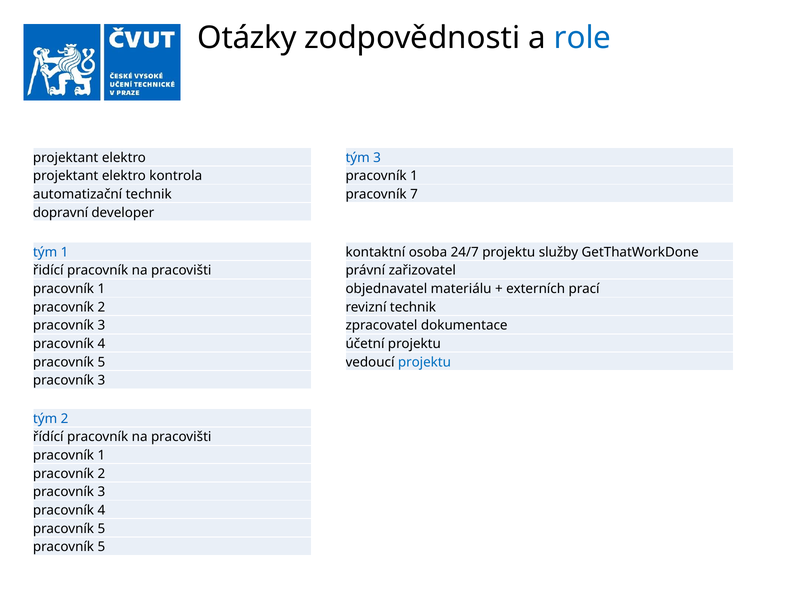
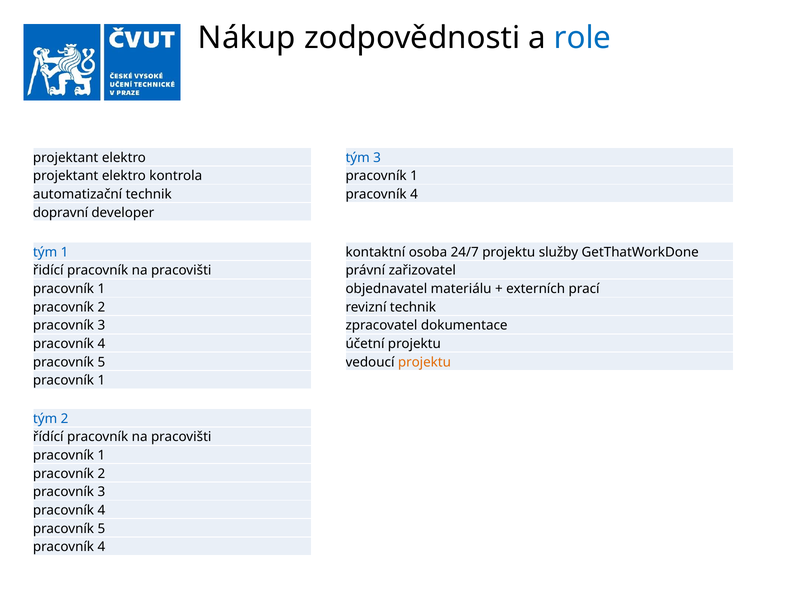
Otázky: Otázky -> Nákup (247, 38)
7: 7 -> 4 (414, 194)
projektu colour: blue -> orange (424, 362)
3: 3 -> 1 (101, 381)
5: 5 -> 4 (101, 547)
